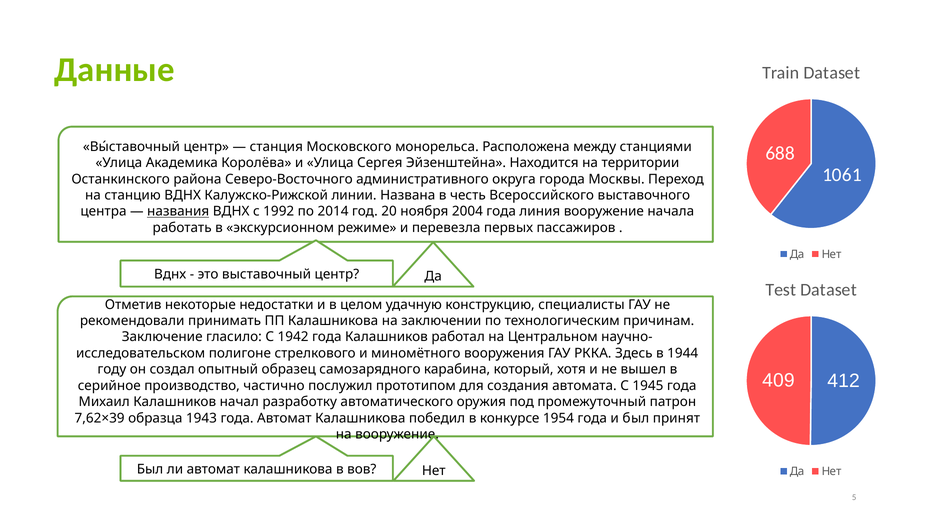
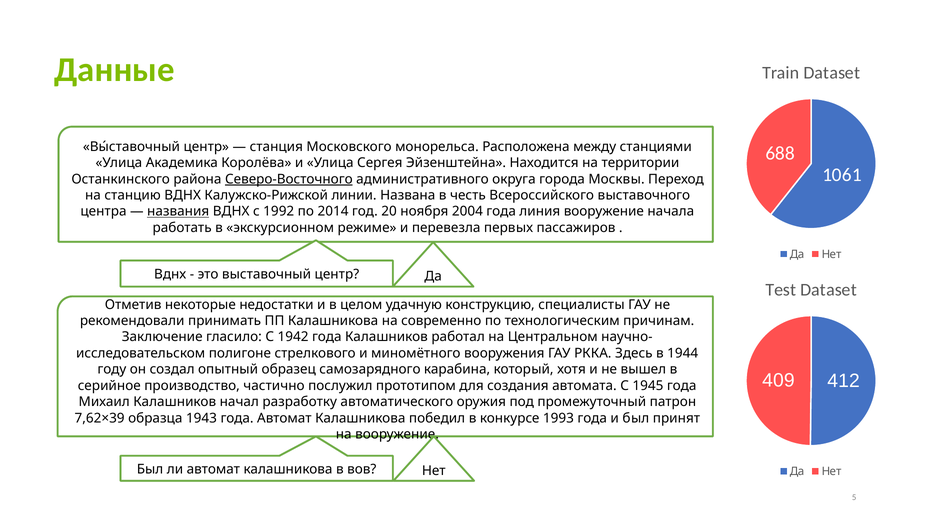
Северо-Восточного underline: none -> present (289, 179)
заключении: заключении -> современно (441, 321)
1954: 1954 -> 1993 (558, 418)
